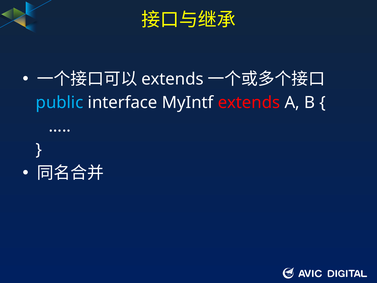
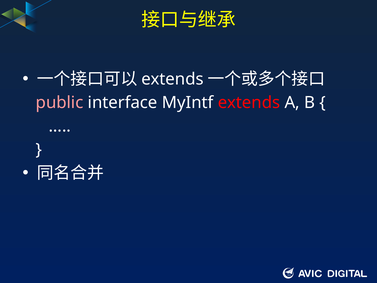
public colour: light blue -> pink (60, 103)
